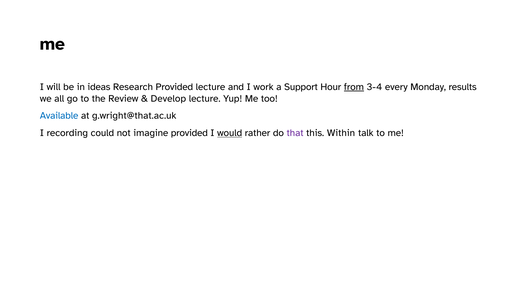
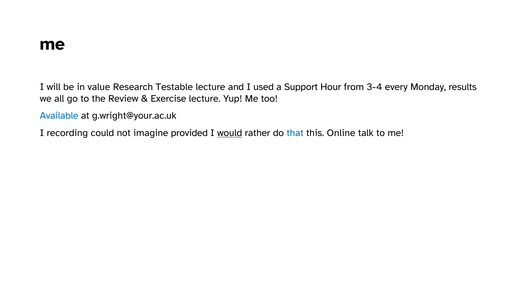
ideas: ideas -> value (99, 87)
Research Provided: Provided -> Testable (174, 87)
work: work -> used (264, 87)
from underline: present -> none (354, 87)
Develop: Develop -> Exercise (168, 99)
g.wright@that.ac.uk: g.wright@that.ac.uk -> g.wright@your.ac.uk (134, 116)
that colour: purple -> blue (295, 133)
Within: Within -> Online (341, 133)
